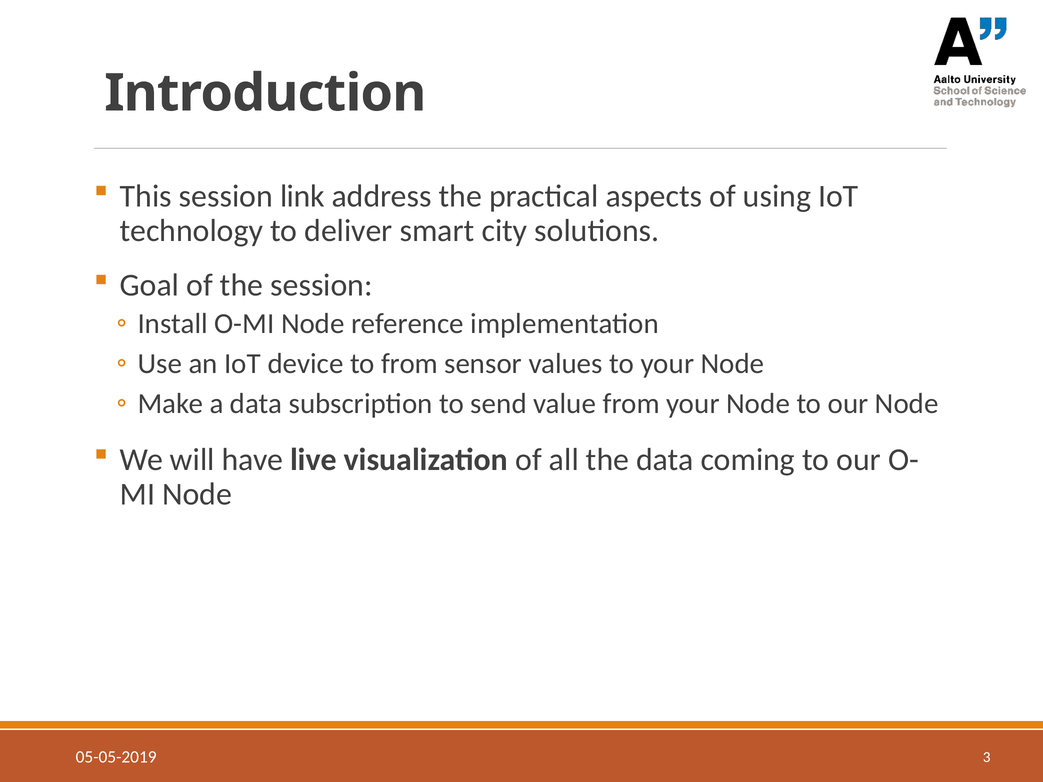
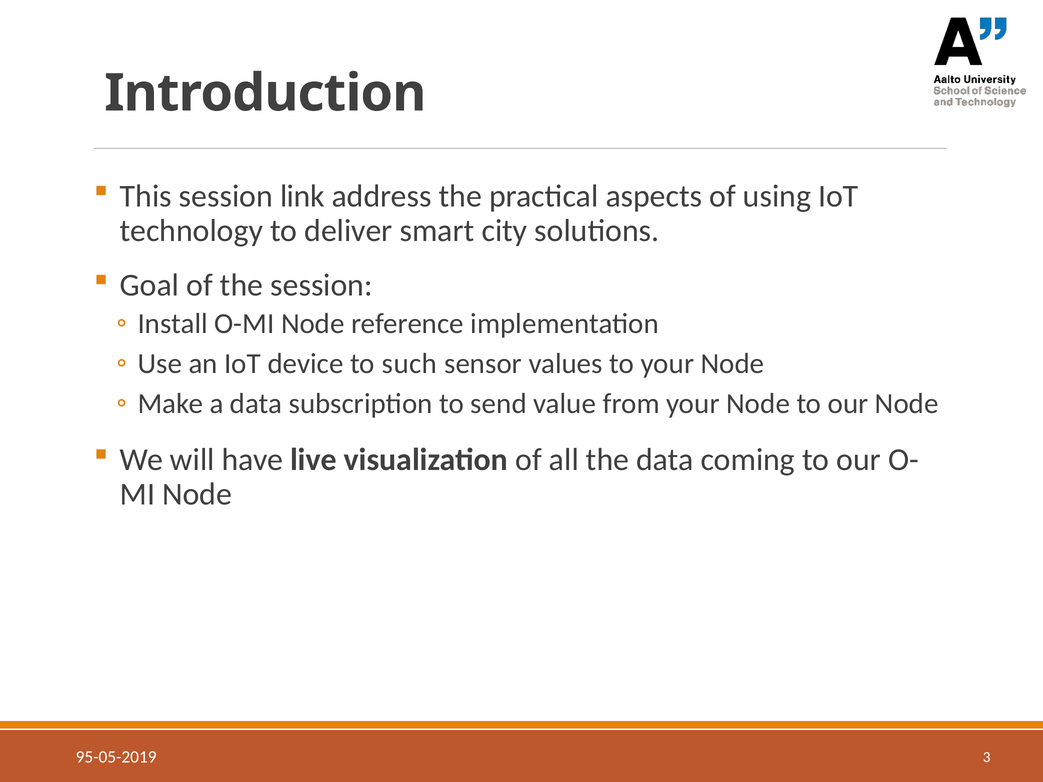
to from: from -> such (409, 364)
05-05-2019: 05-05-2019 -> 95-05-2019 (116, 757)
